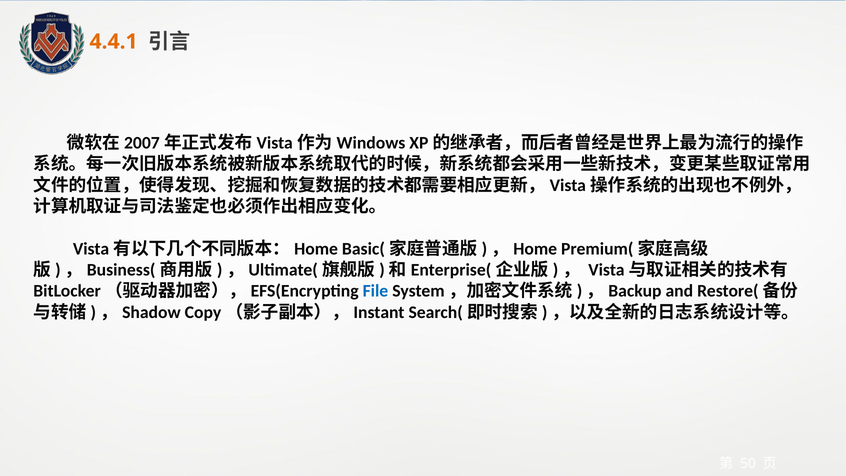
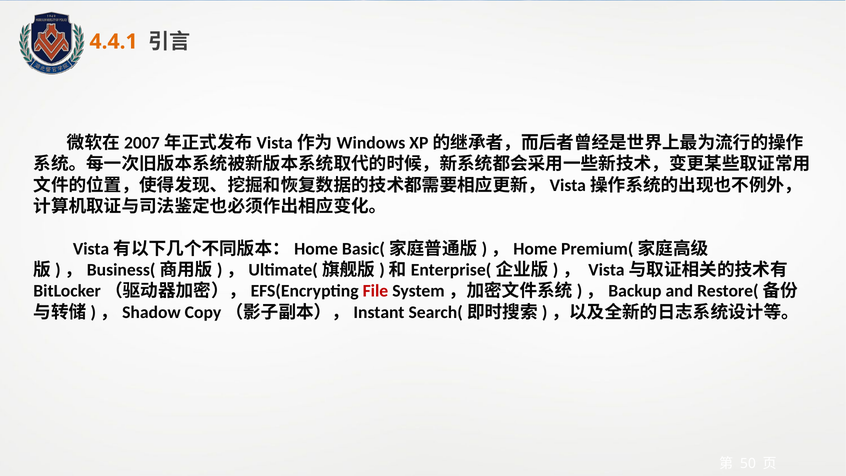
File colour: blue -> red (375, 291)
